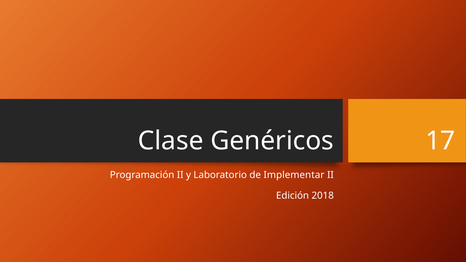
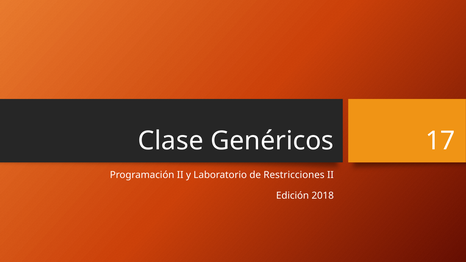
Implementar: Implementar -> Restricciones (294, 175)
